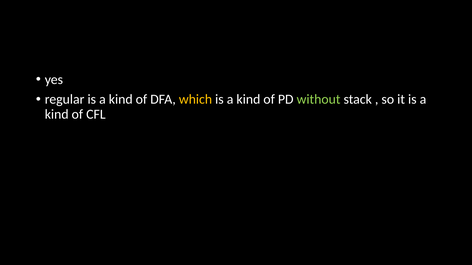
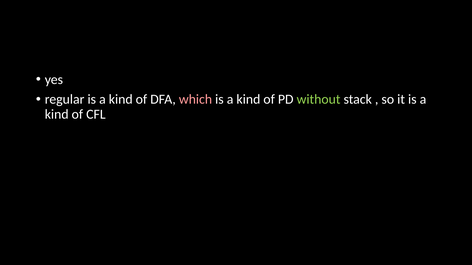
which colour: yellow -> pink (195, 100)
